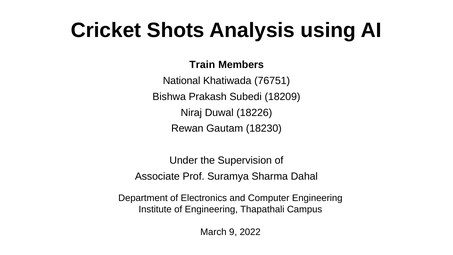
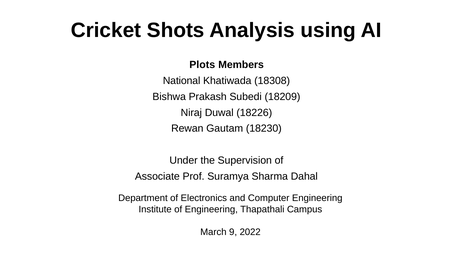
Train: Train -> Plots (202, 65)
76751: 76751 -> 18308 (272, 81)
